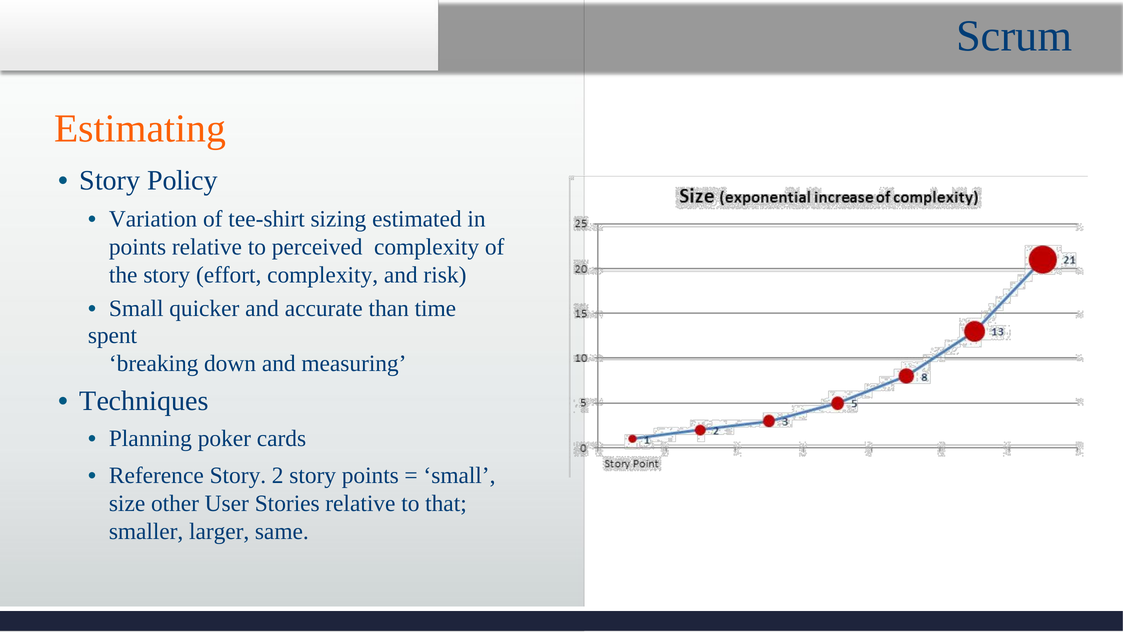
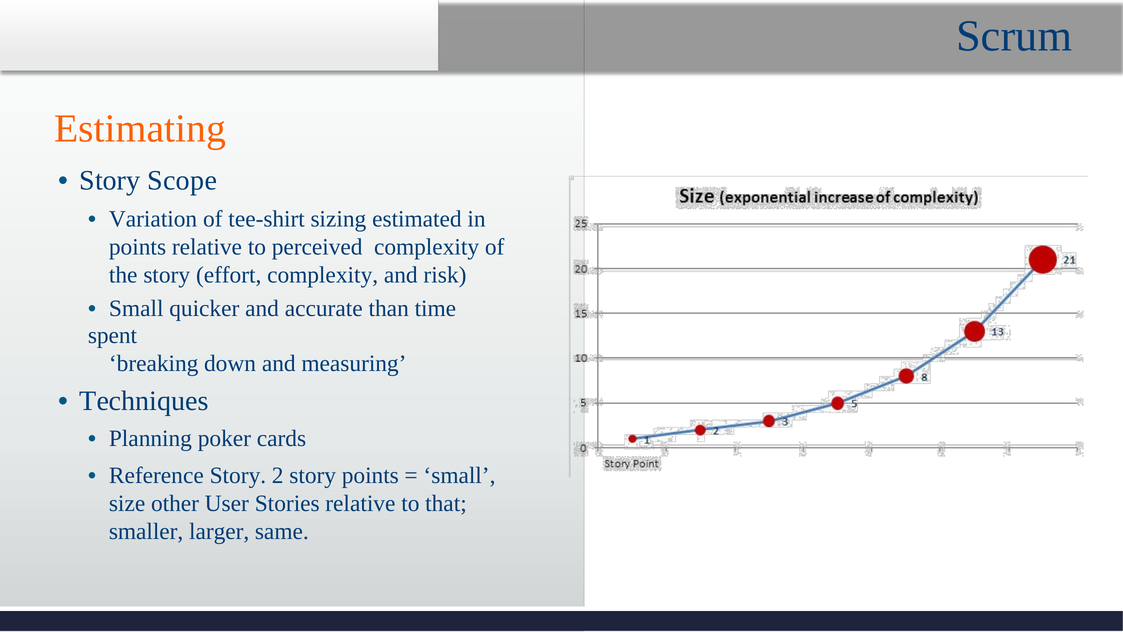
Policy: Policy -> Scope (182, 181)
